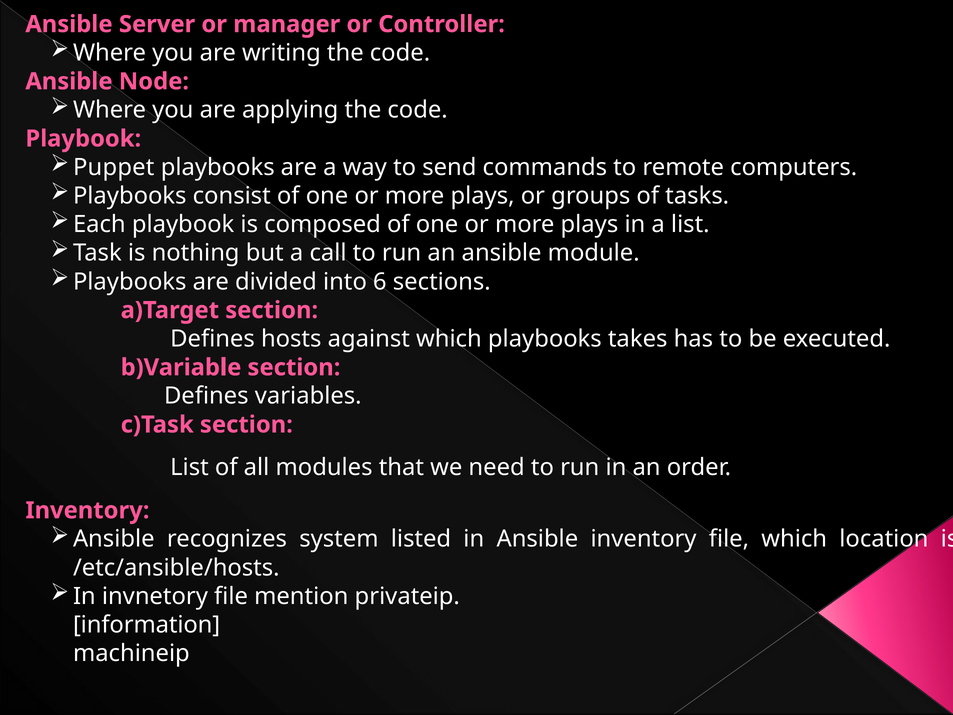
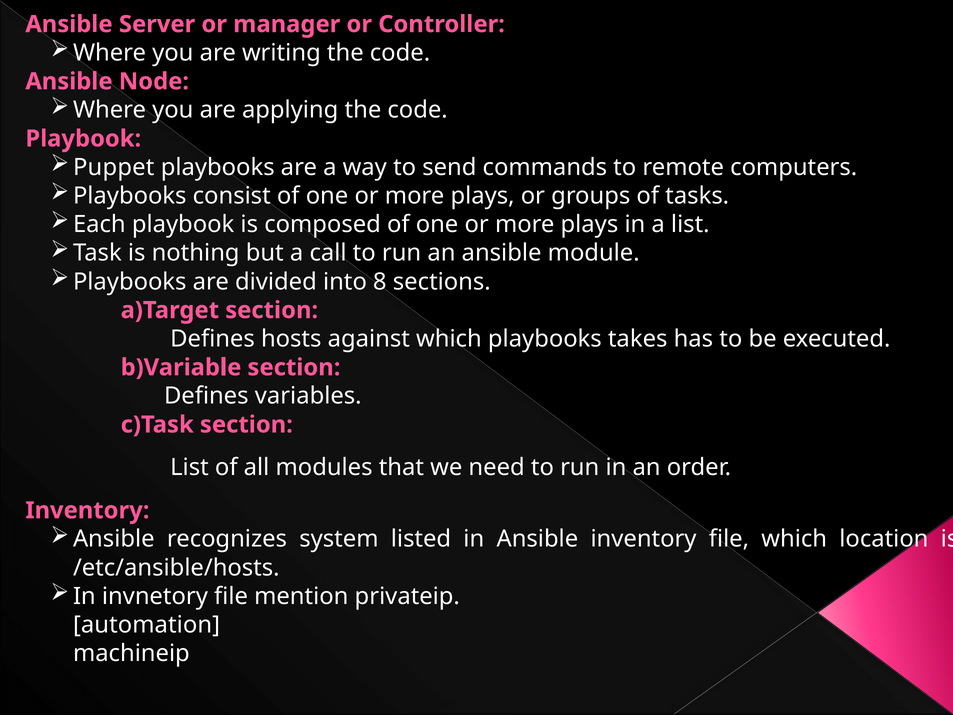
6: 6 -> 8 (380, 282)
information: information -> automation (147, 625)
